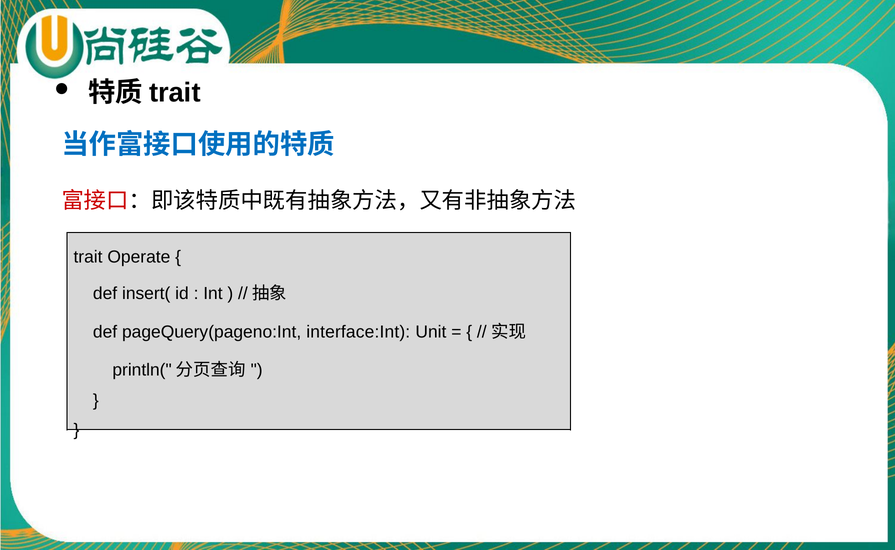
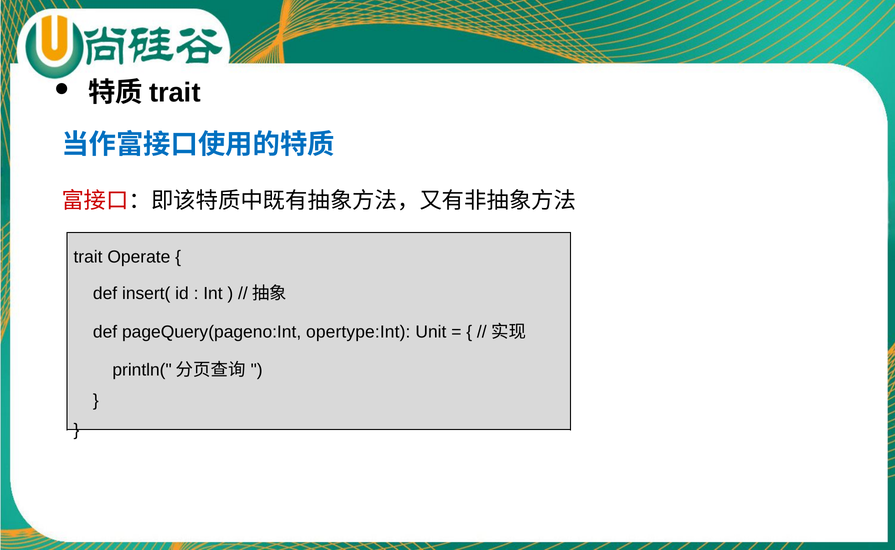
interface:Int: interface:Int -> opertype:Int (358, 332)
